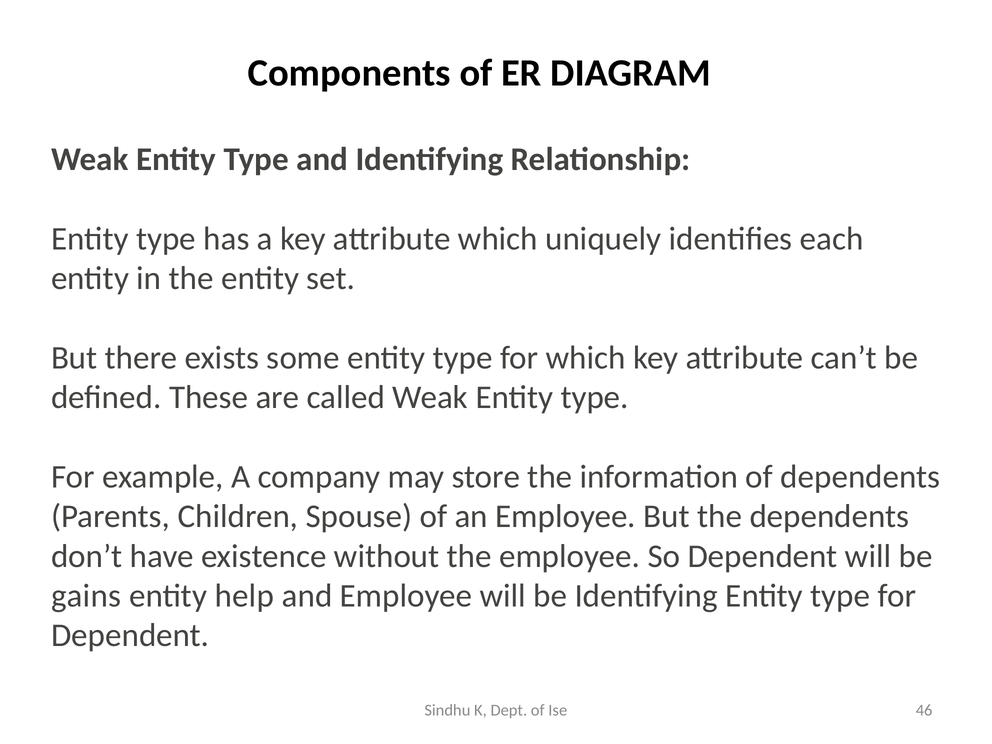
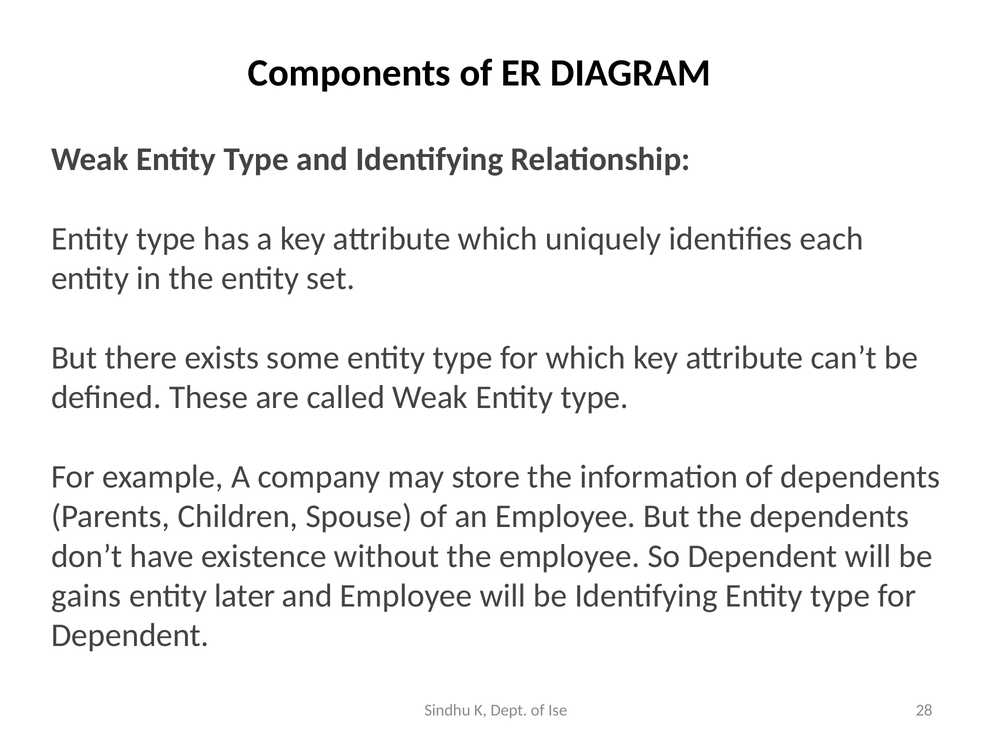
help: help -> later (245, 596)
46: 46 -> 28 (924, 710)
